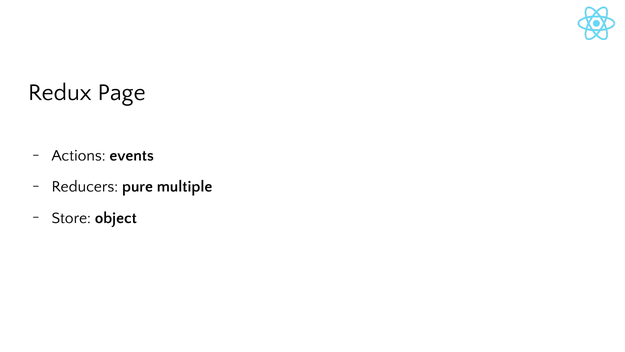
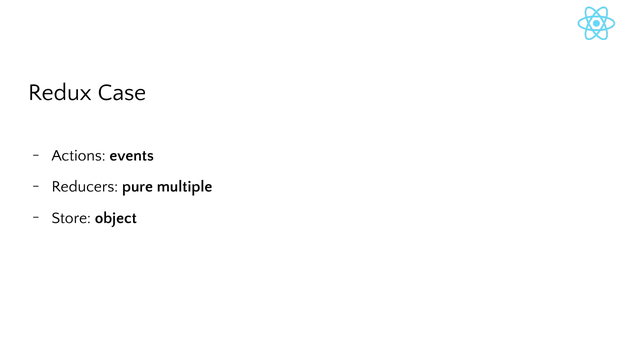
Page: Page -> Case (122, 93)
